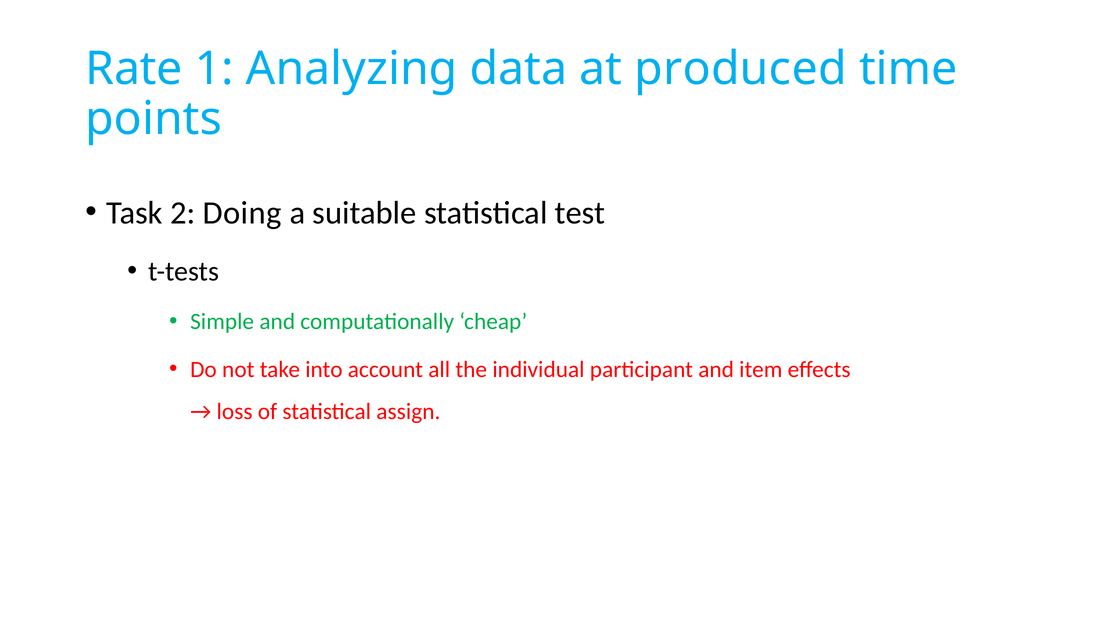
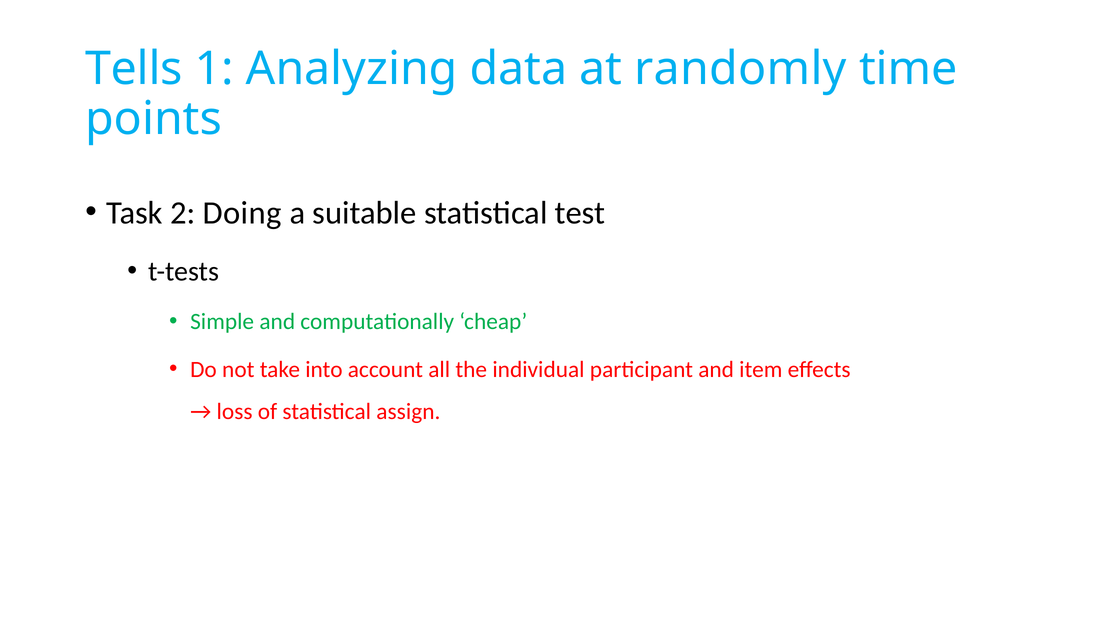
Rate: Rate -> Tells (134, 69)
produced: produced -> randomly (741, 69)
